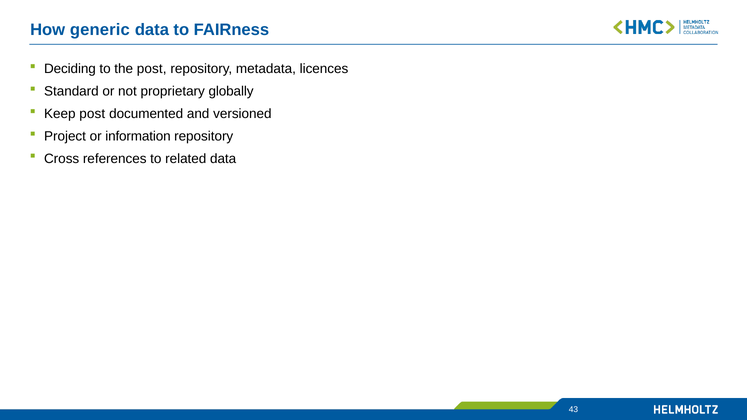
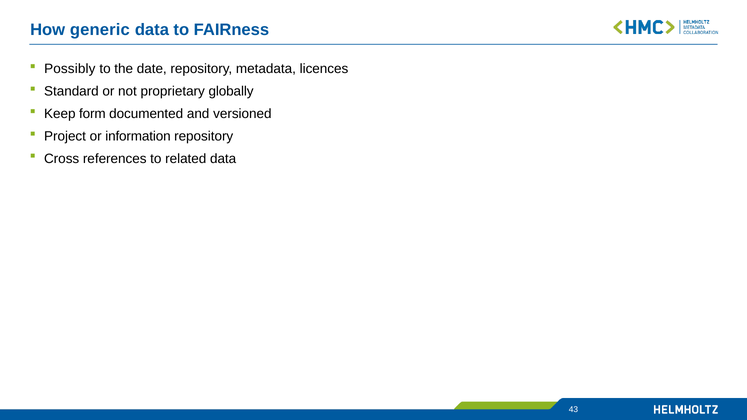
Deciding: Deciding -> Possibly (70, 69)
the post: post -> date (152, 69)
Keep post: post -> form (92, 114)
